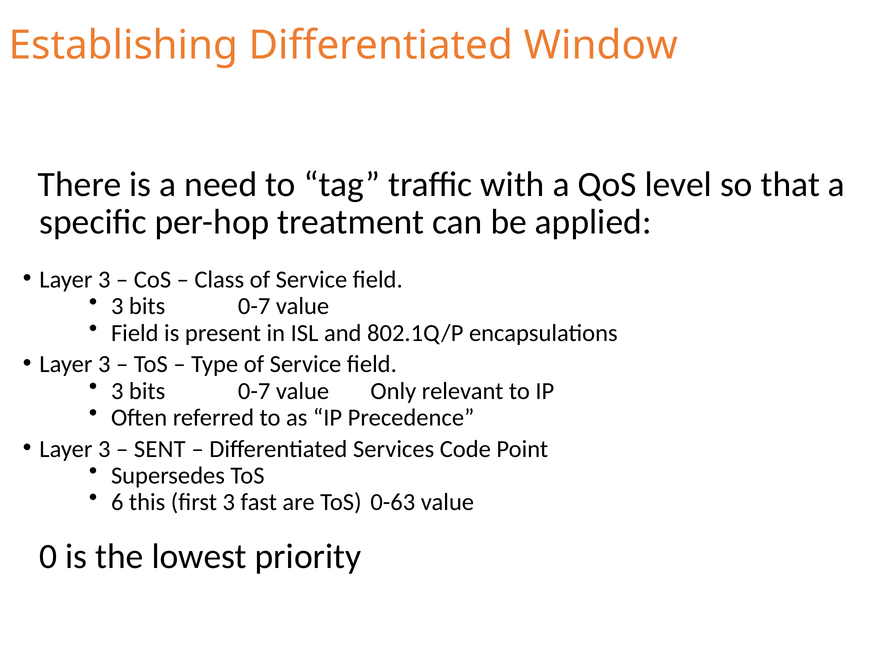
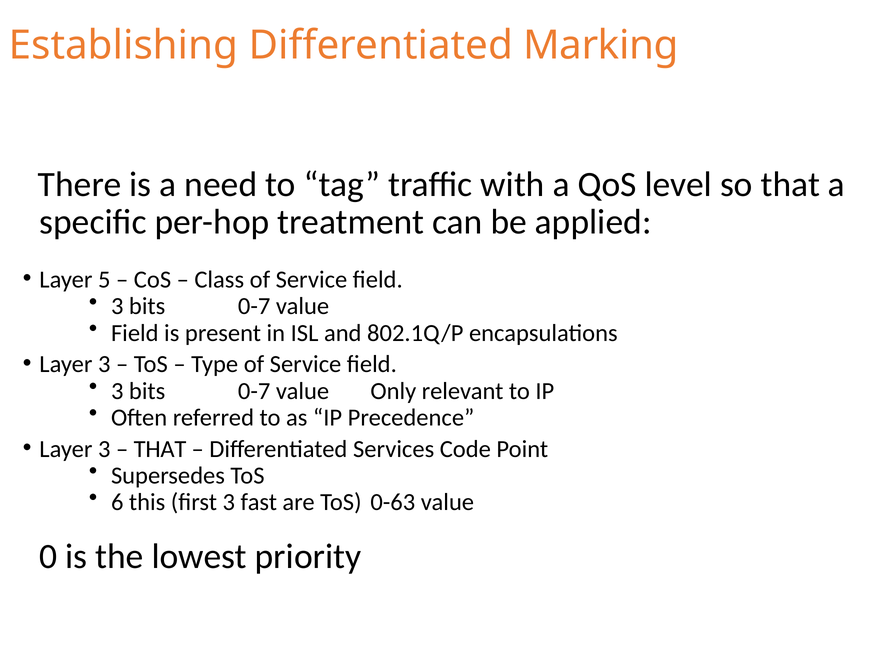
Window: Window -> Marking (601, 45)
3: 3 -> 5 (104, 280)
SENT: SENT -> THAT (160, 449)
